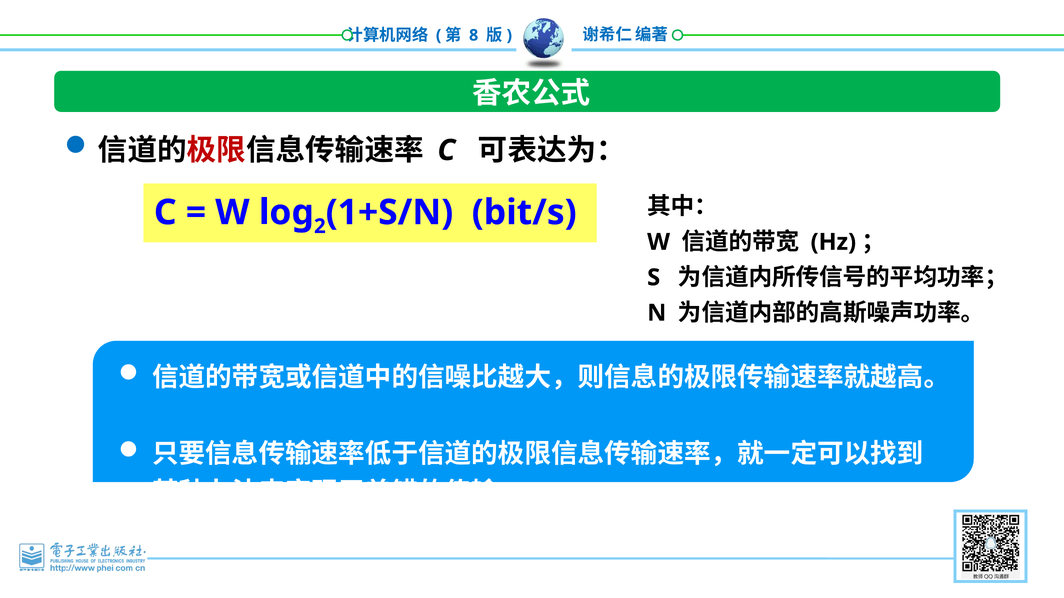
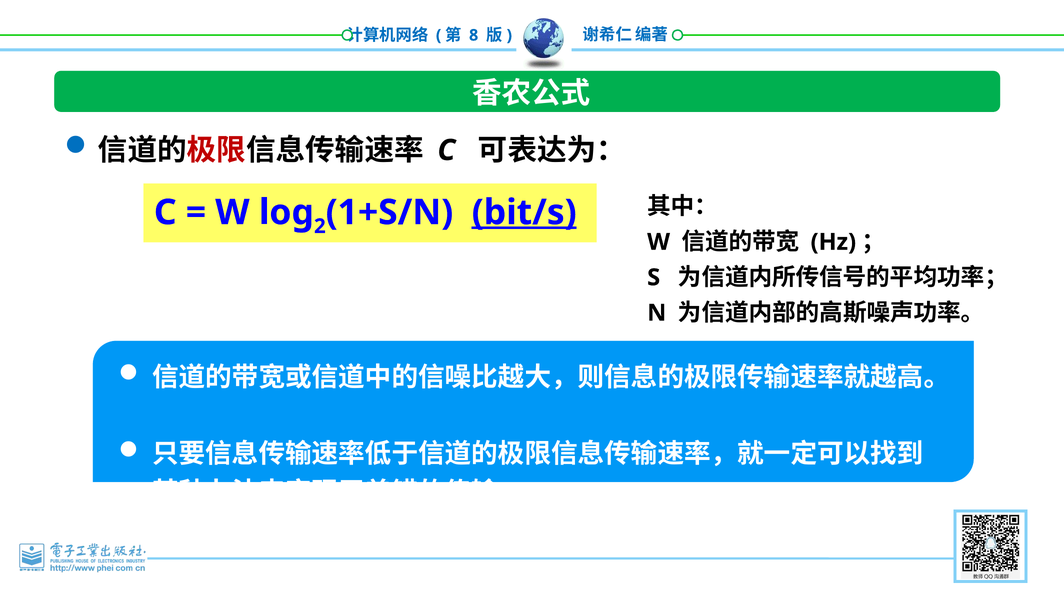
bit/s underline: none -> present (524, 213)
